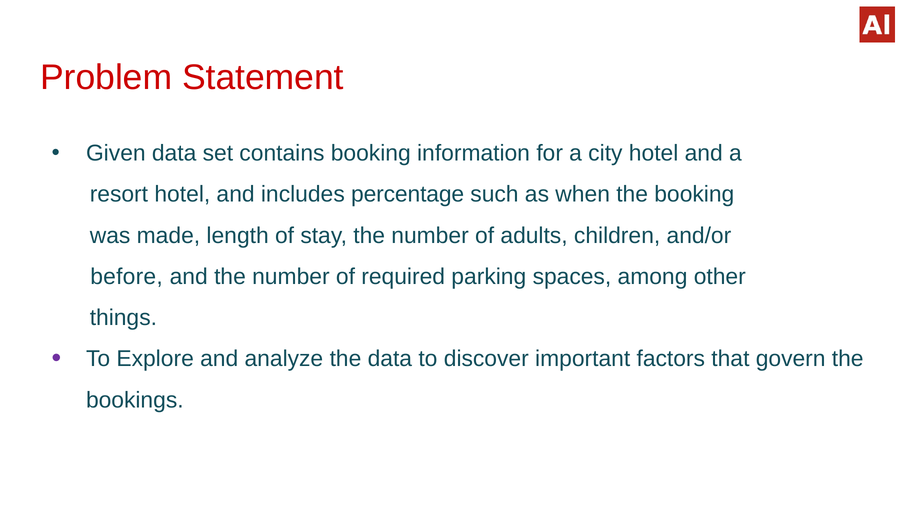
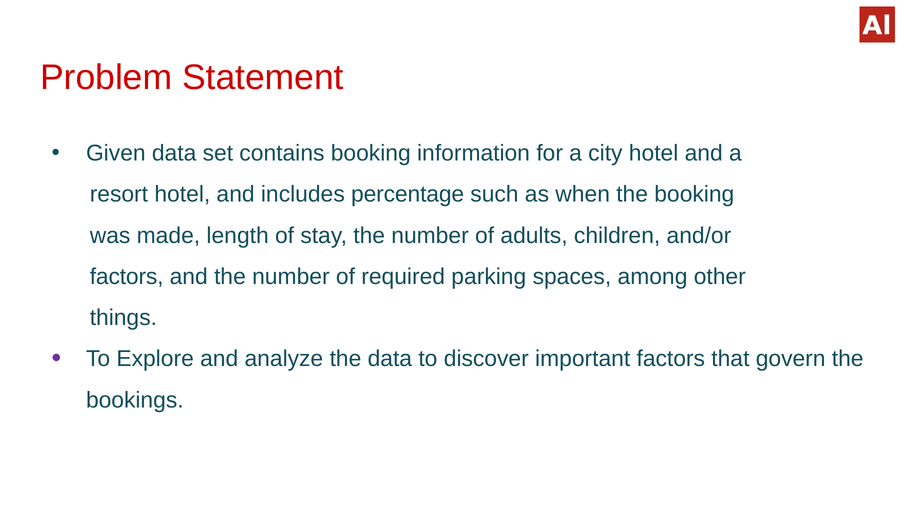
before: before -> factors (127, 277)
